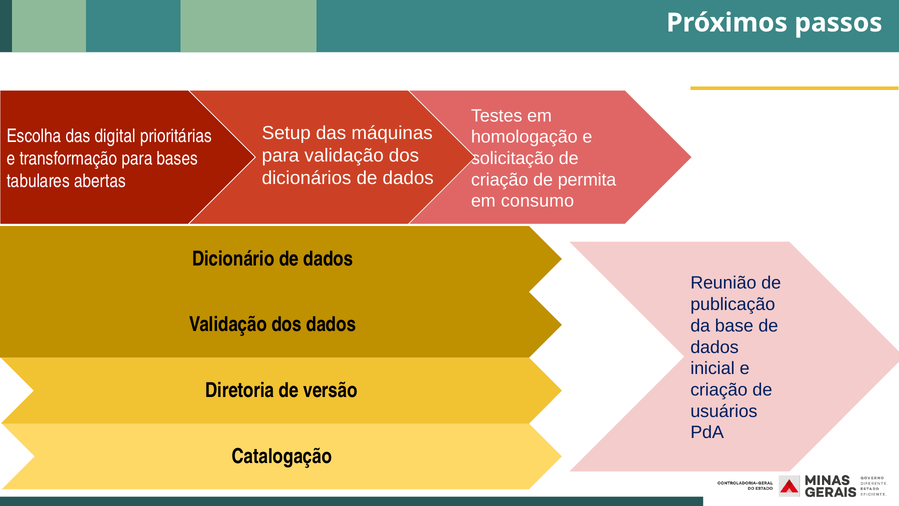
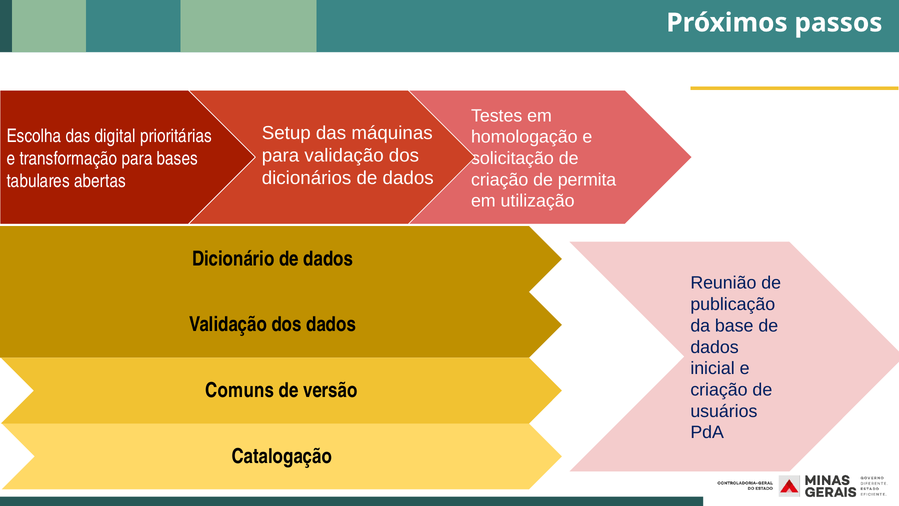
consumo: consumo -> utilização (538, 201)
Diretoria: Diretoria -> Comuns (240, 390)
